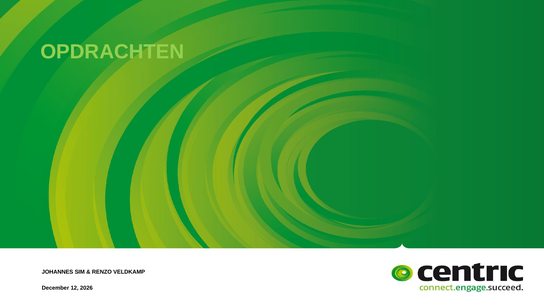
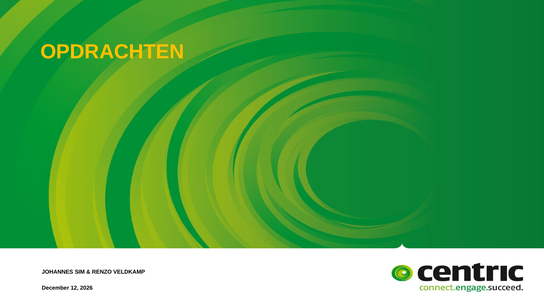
OPDRACHTEN colour: light green -> yellow (112, 52)
